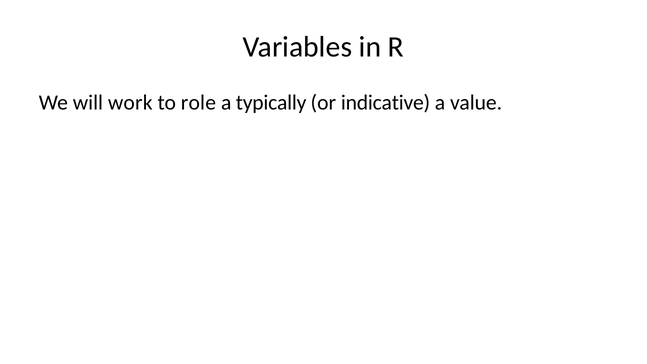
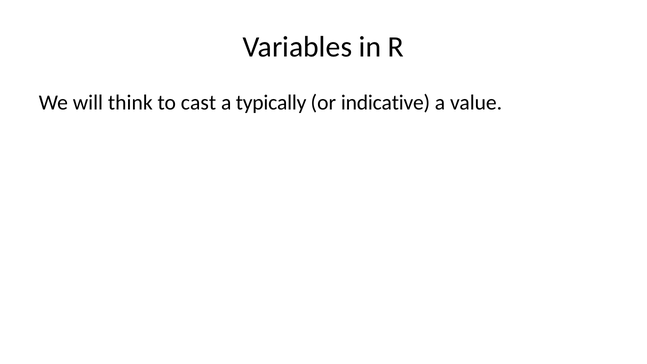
work: work -> think (130, 103)
role: role -> cast (198, 103)
